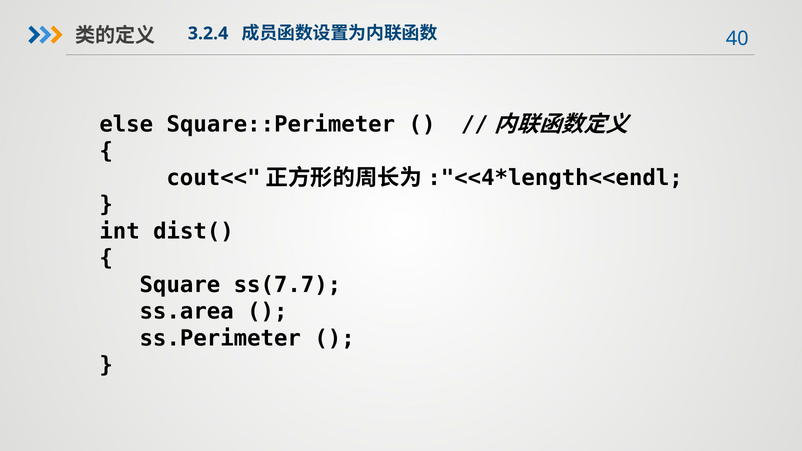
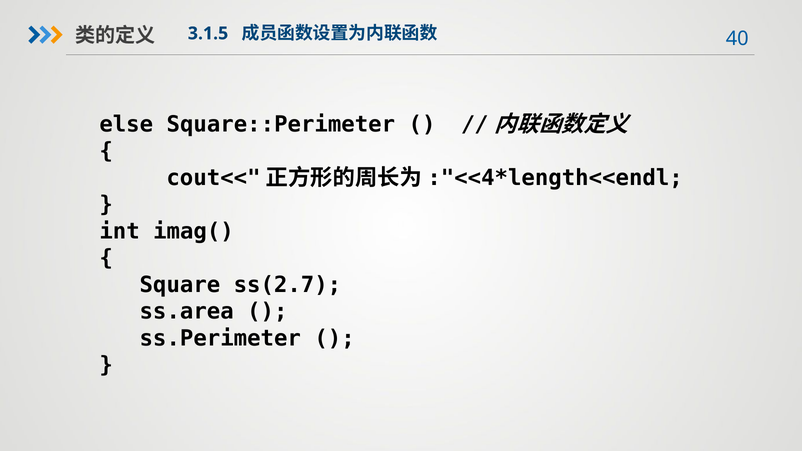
3.2.4: 3.2.4 -> 3.1.5 (208, 33)
dist(: dist( -> imag( (193, 231)
ss(7.7: ss(7.7 -> ss(2.7 (287, 285)
